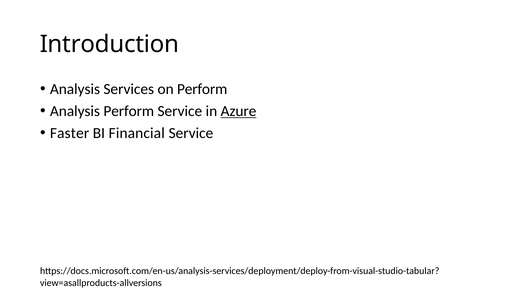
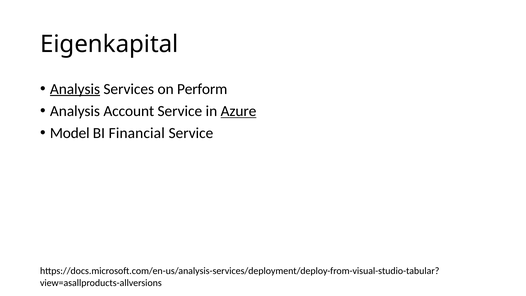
Introduction: Introduction -> Eigenkapital (109, 44)
Analysis underline: none -> present (75, 89)
Analysis Perform: Perform -> Account (129, 111)
Faster: Faster -> Model (70, 133)
